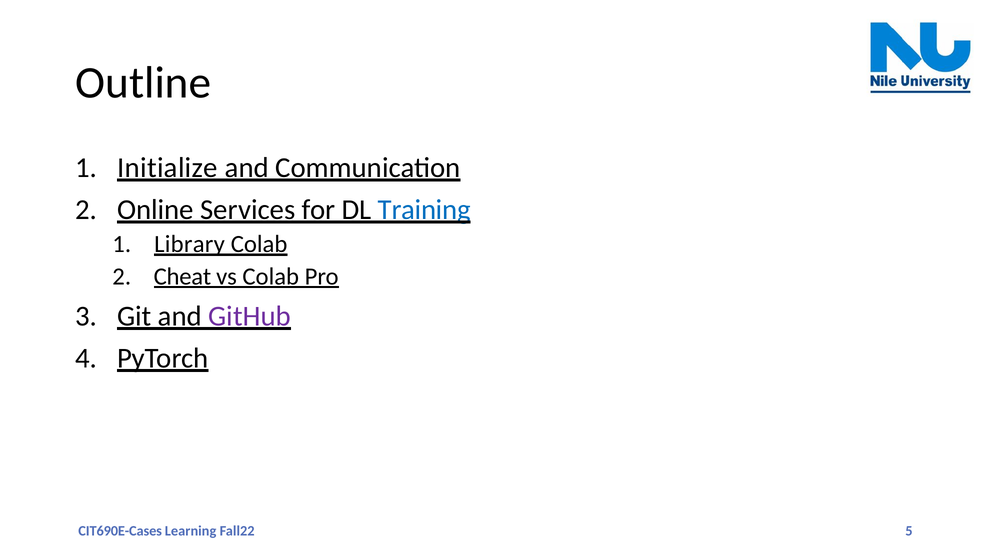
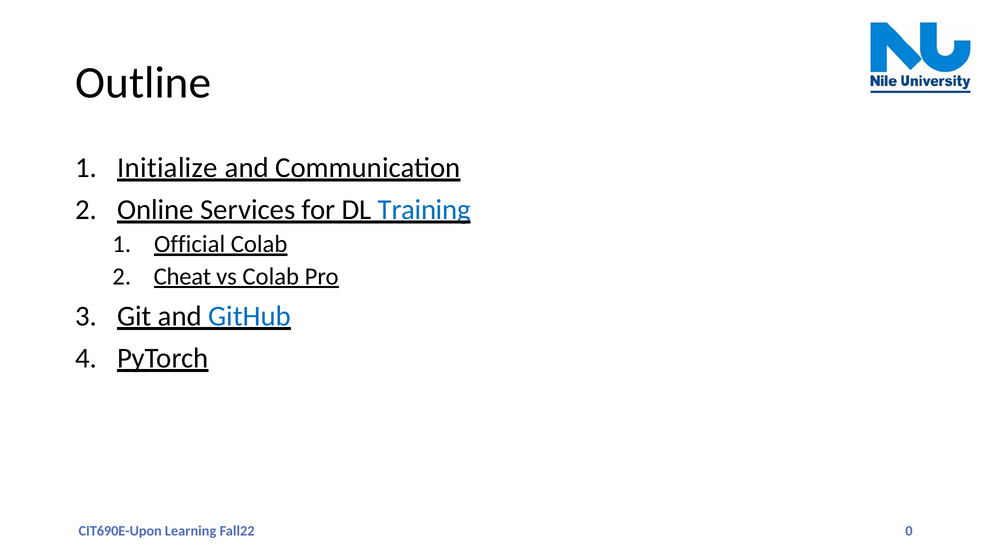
Library: Library -> Official (190, 244)
GitHub colour: purple -> blue (250, 316)
CIT690E-Cases: CIT690E-Cases -> CIT690E-Upon (120, 531)
5: 5 -> 0 (909, 531)
